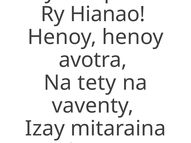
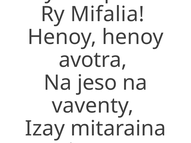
Hianao: Hianao -> Mifalia (107, 14)
tety: tety -> jeso (97, 83)
